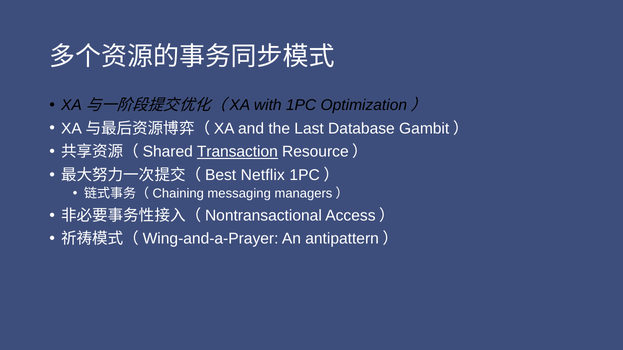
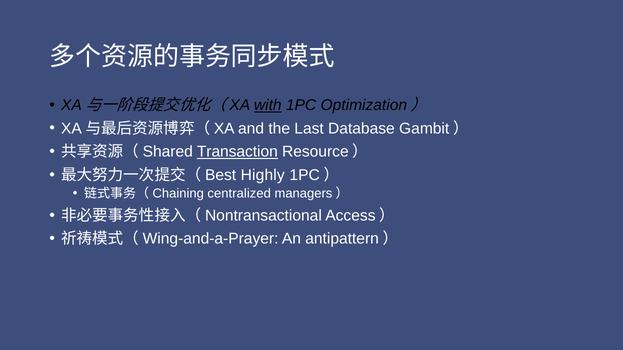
with underline: none -> present (268, 105)
Netflix: Netflix -> Highly (263, 175)
messaging: messaging -> centralized (239, 194)
